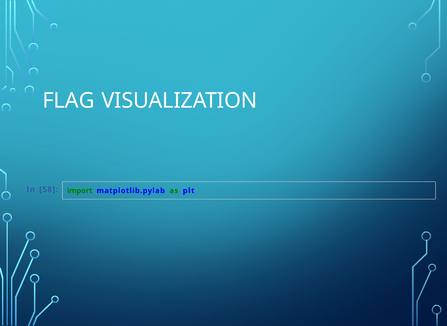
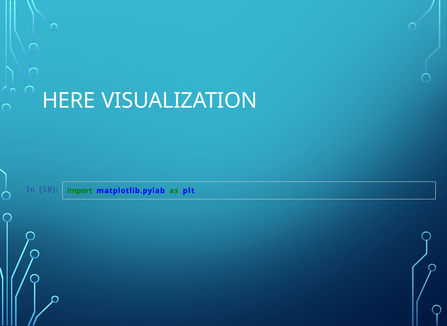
FLAG: FLAG -> HERE (69, 101)
